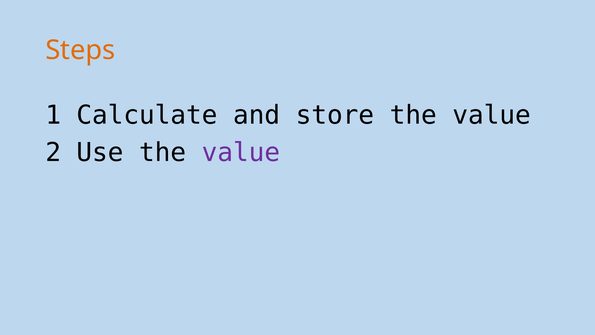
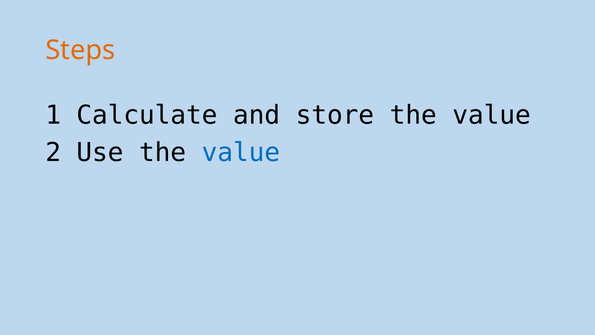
value colour: purple -> blue (241, 152)
